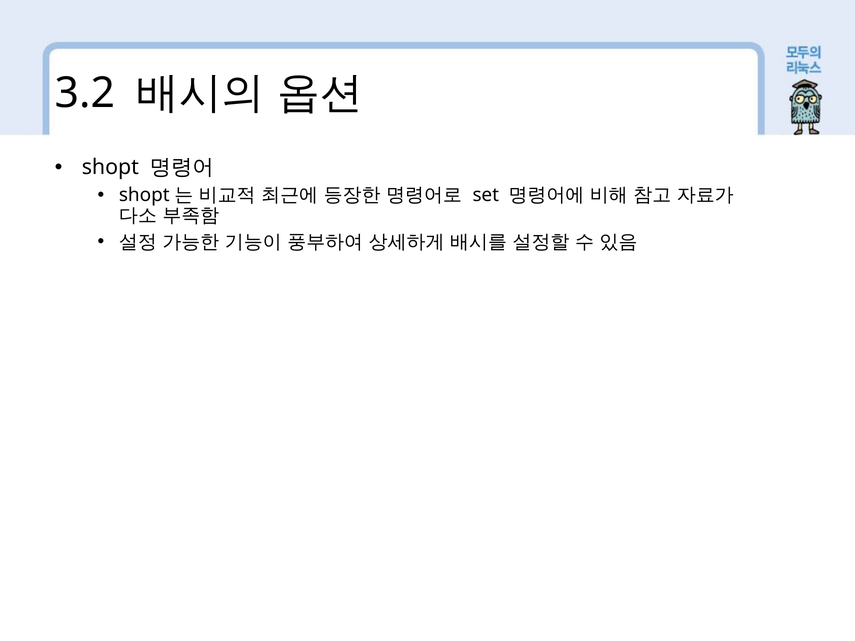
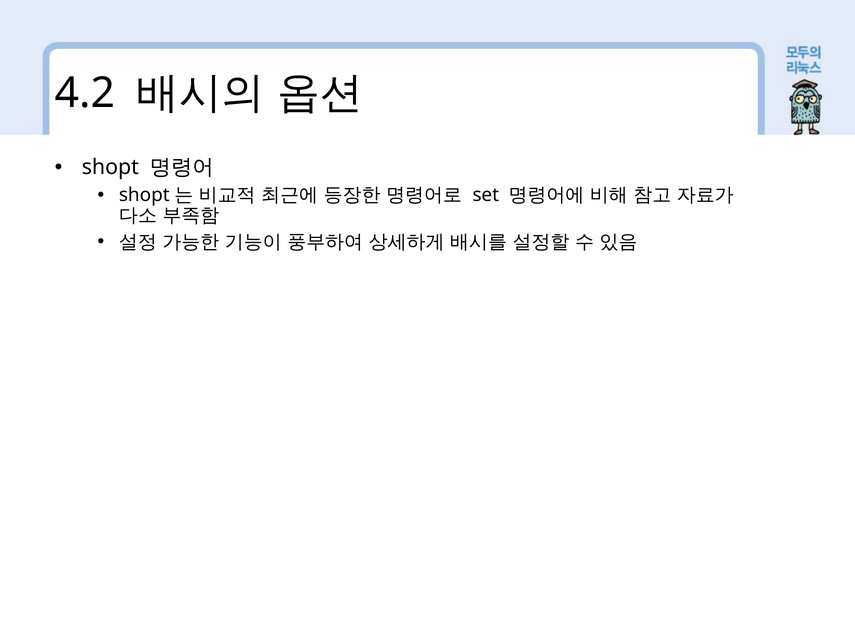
3.2: 3.2 -> 4.2 (85, 93)
